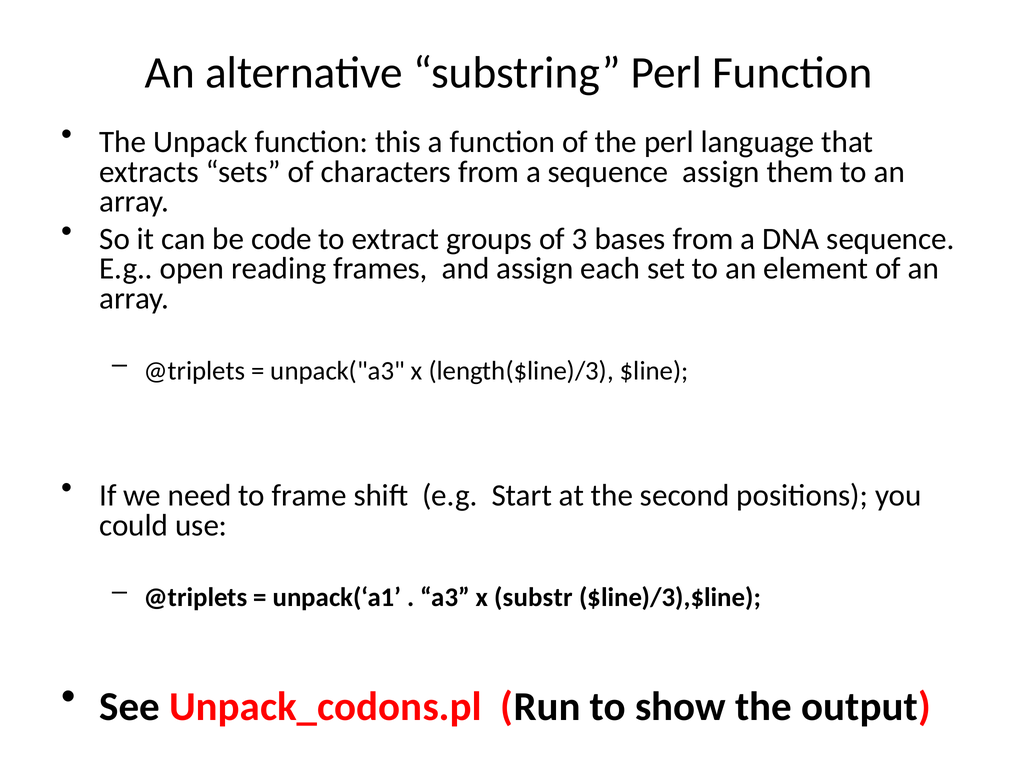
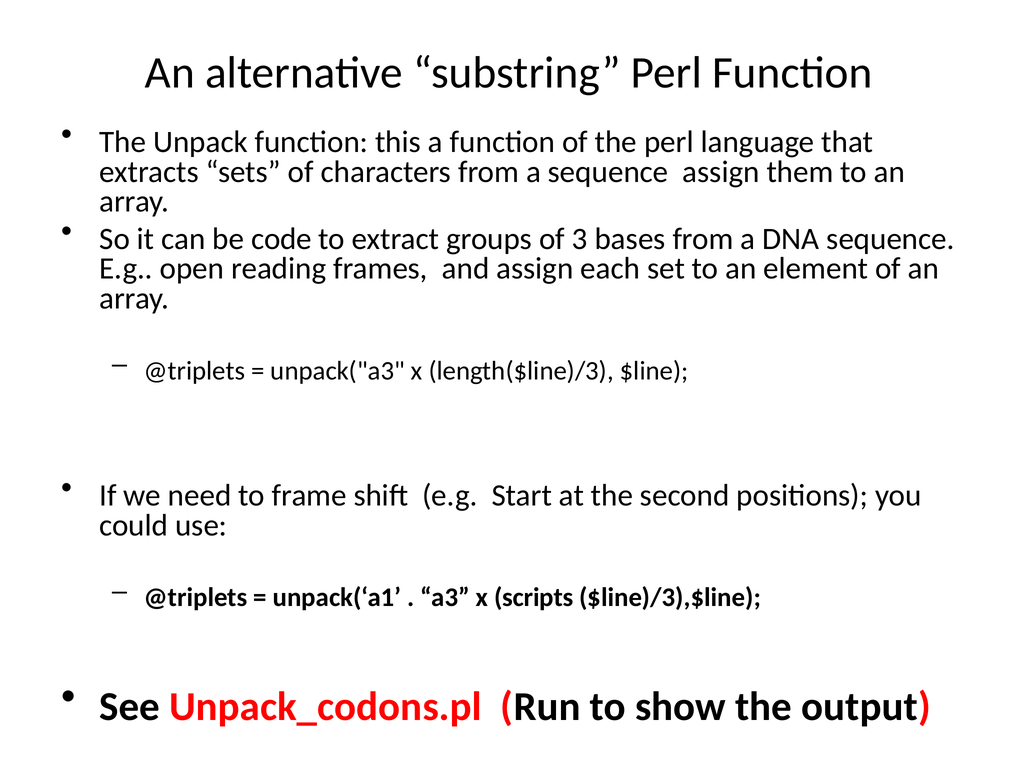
substr: substr -> scripts (534, 597)
